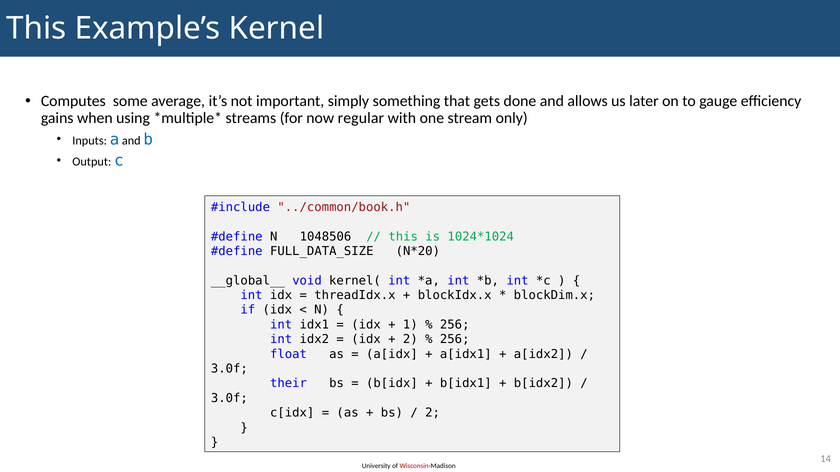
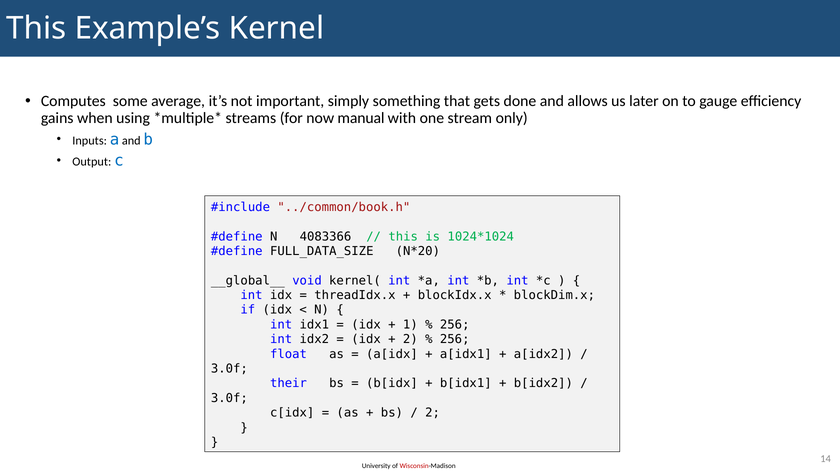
regular: regular -> manual (361, 118)
1048506: 1048506 -> 4083366 (325, 237)
